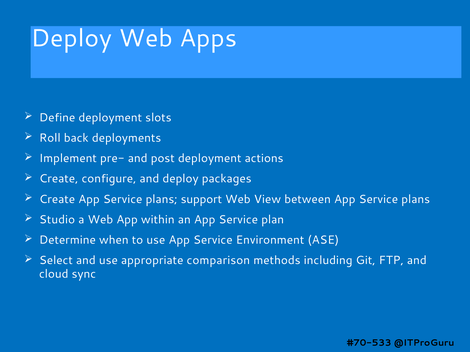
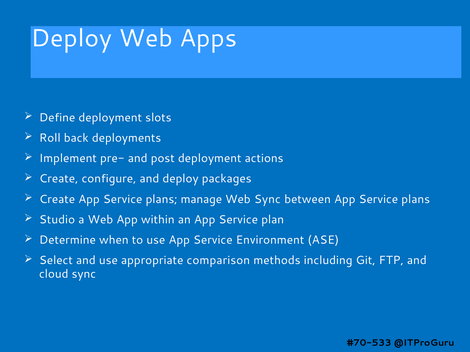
support: support -> manage (201, 199)
Web View: View -> Sync (267, 199)
